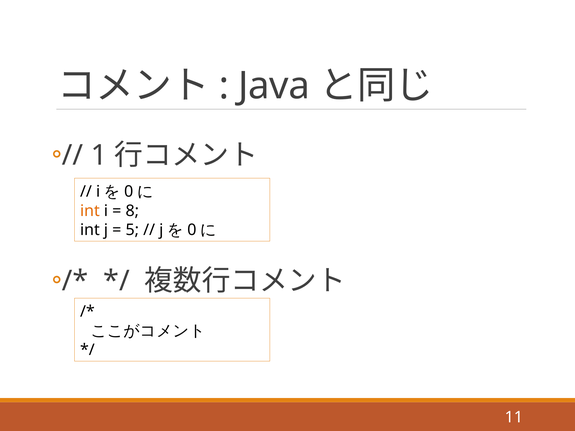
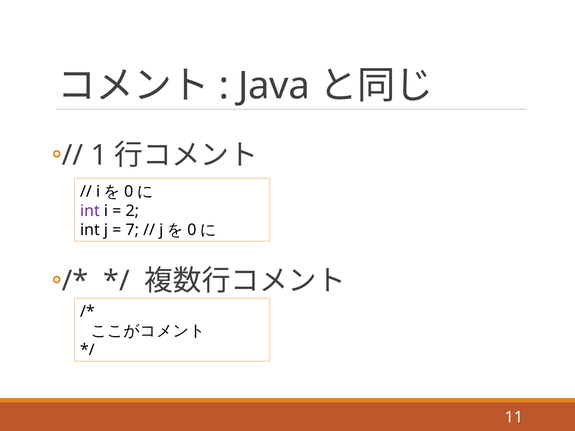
int colour: orange -> purple (90, 211)
8: 8 -> 2 (132, 211)
5: 5 -> 7 (132, 230)
